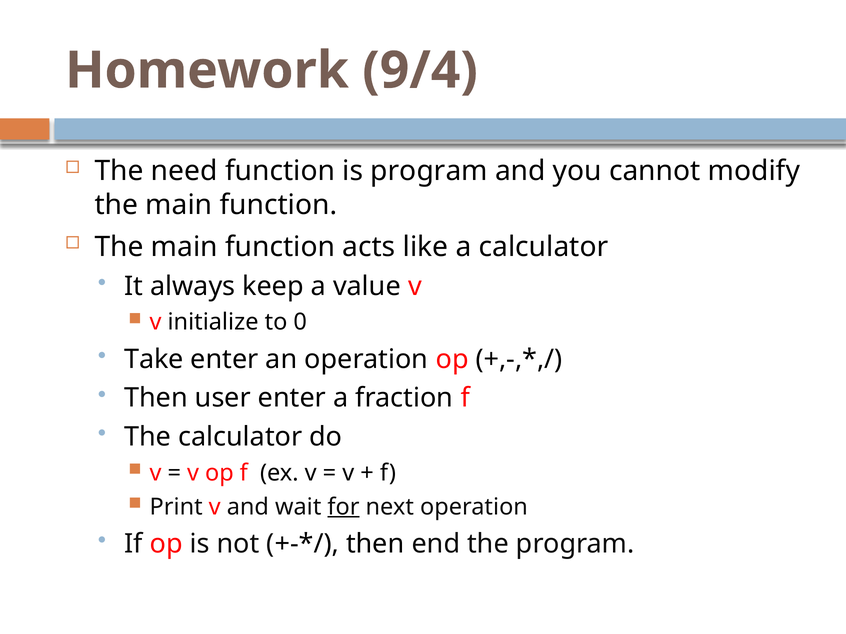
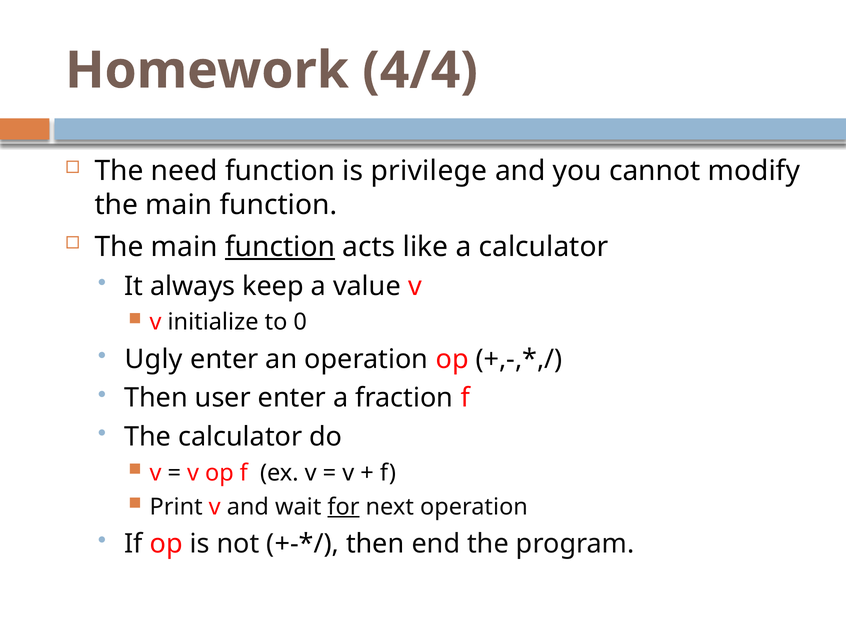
9/4: 9/4 -> 4/4 (420, 71)
is program: program -> privilege (429, 171)
function underline: none -> present (280, 247)
Take: Take -> Ugly (154, 359)
